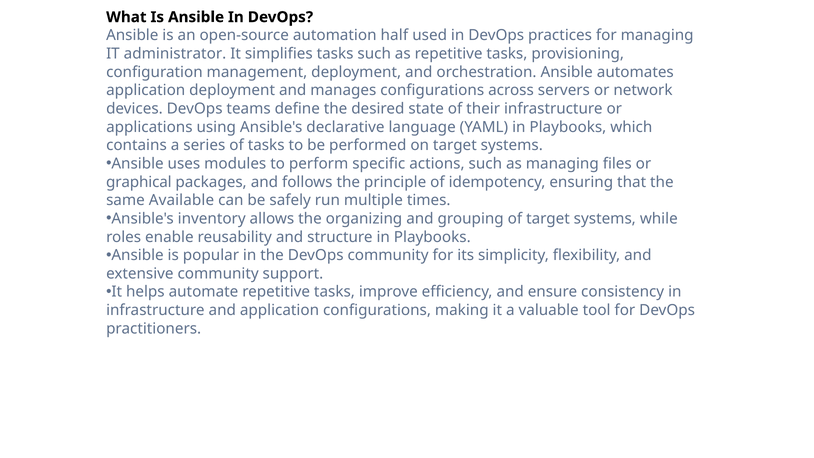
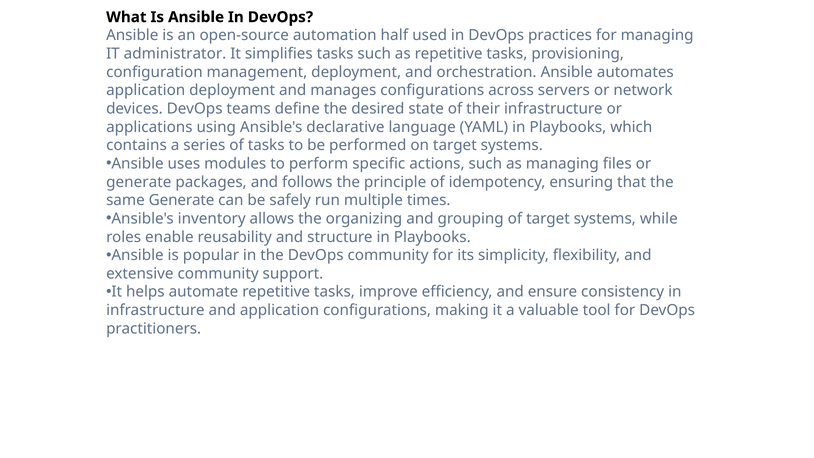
graphical: graphical -> generate (139, 182)
same Available: Available -> Generate (182, 200)
